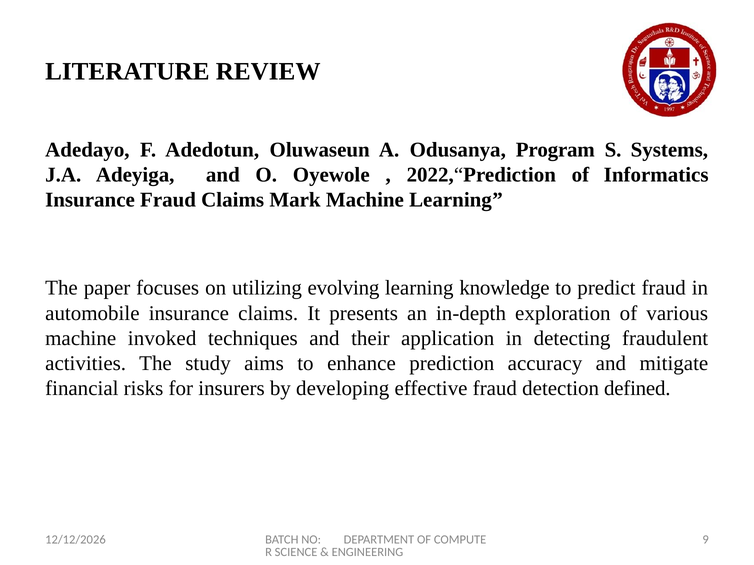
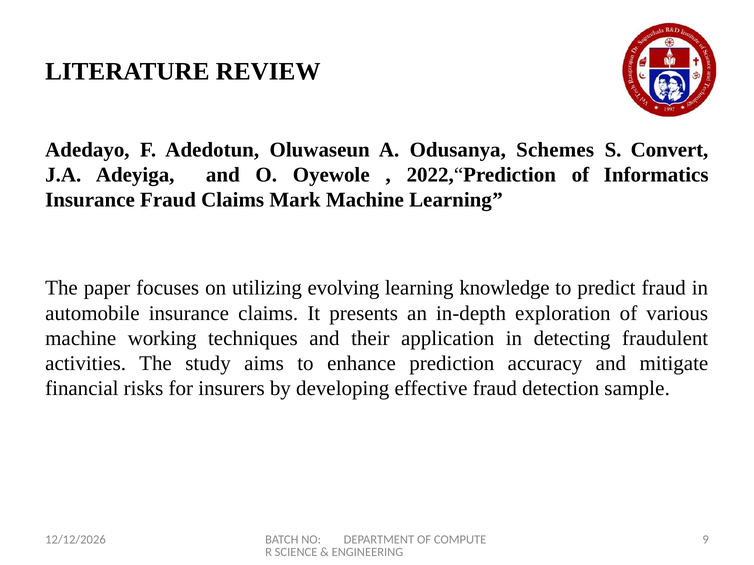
Program: Program -> Schemes (555, 150)
Systems: Systems -> Convert (669, 150)
invoked: invoked -> working (162, 339)
defined: defined -> sample (637, 389)
